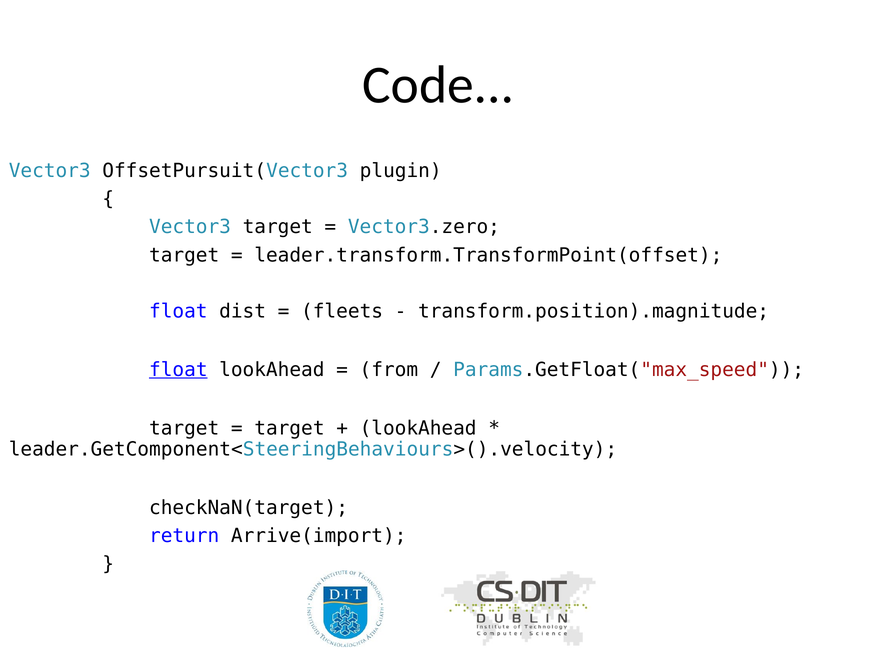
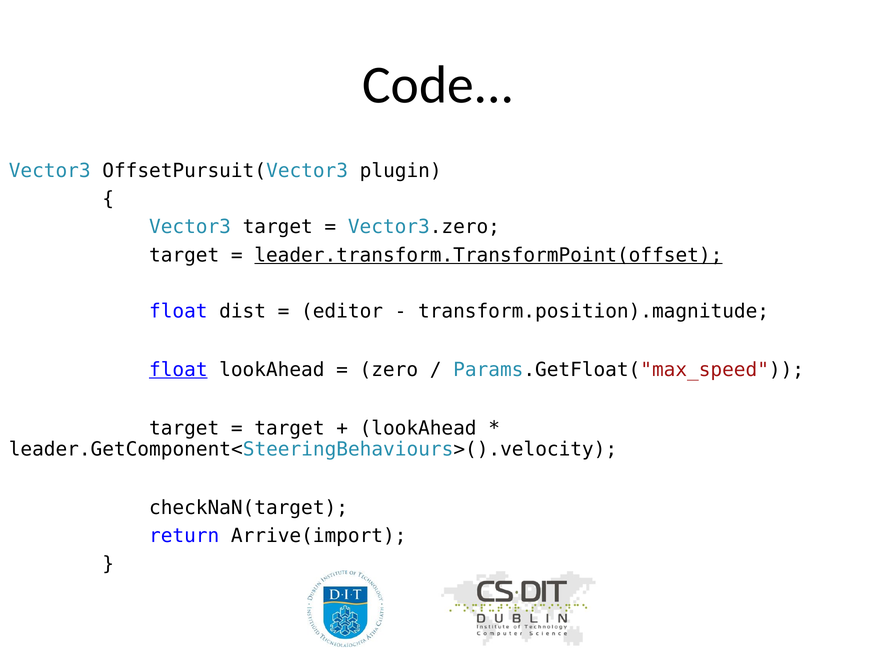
leader.transform.TransformPoint(offset underline: none -> present (488, 255)
fleets: fleets -> editor (342, 311)
from: from -> zero (389, 370)
